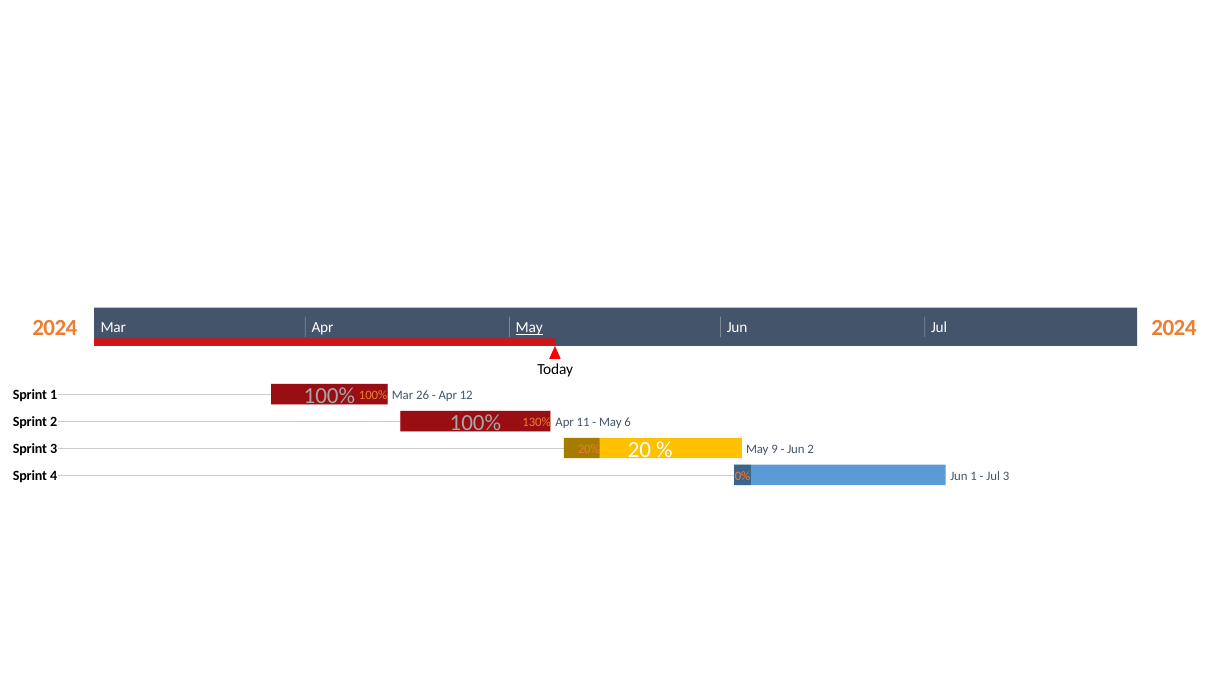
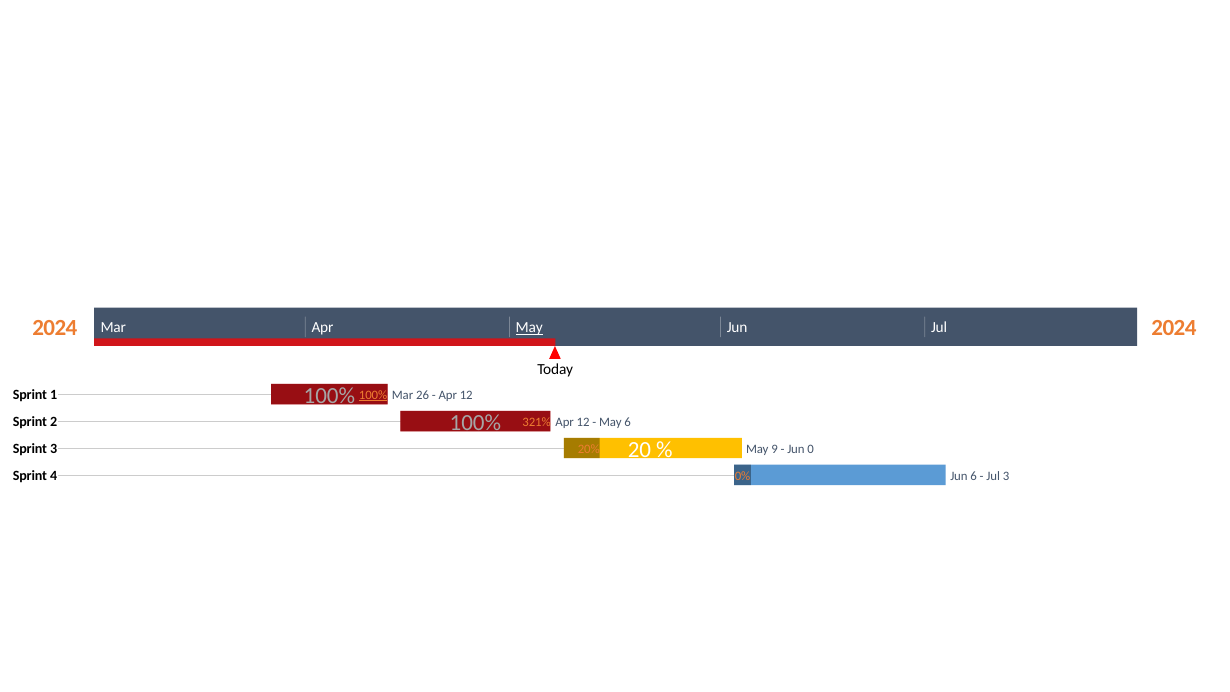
100% underline: none -> present (373, 395)
130%: 130% -> 321% (537, 422)
11: 11 -> 12 (583, 422)
Jun 2: 2 -> 0 (811, 449)
Jun 1: 1 -> 6 (974, 476)
